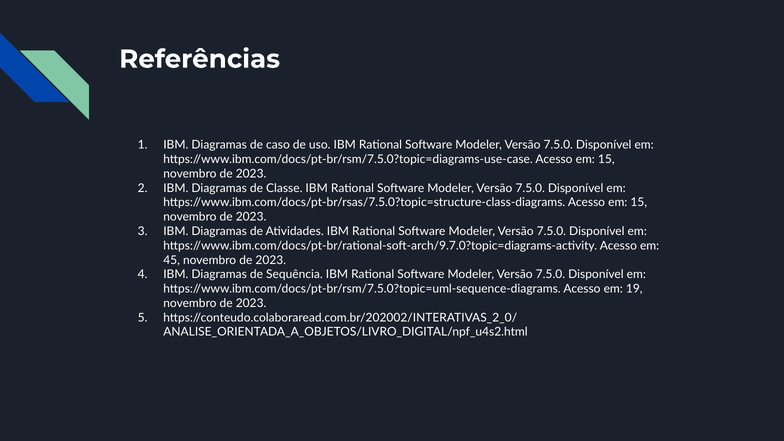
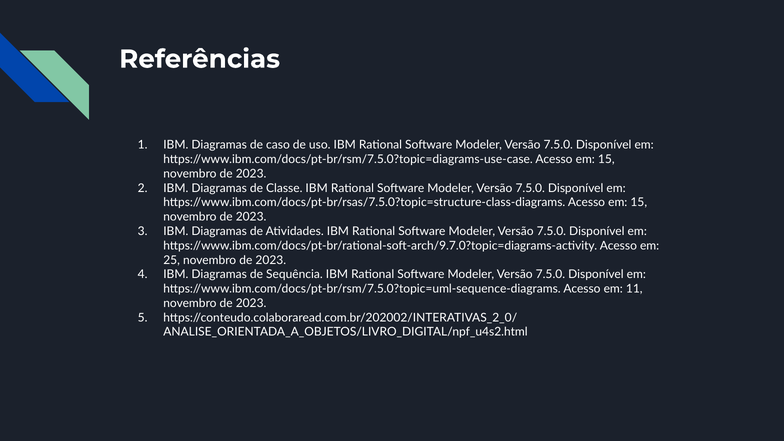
45: 45 -> 25 (172, 260)
19: 19 -> 11 (634, 289)
